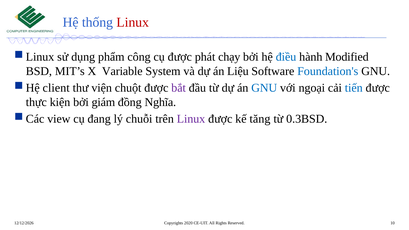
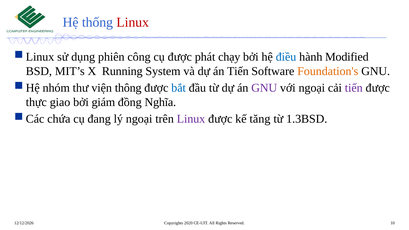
phẩm: phẩm -> phiên (111, 57)
Variable: Variable -> Running (122, 71)
án Liệu: Liệu -> Tiến (238, 71)
Foundation's colour: blue -> orange (328, 71)
client: client -> nhóm (56, 88)
chuột: chuột -> thông (128, 88)
bắt colour: purple -> blue (179, 88)
GNU colour: blue -> purple (264, 88)
tiến colour: blue -> purple (354, 88)
kiện: kiện -> giao (60, 102)
view: view -> chứa (59, 119)
lý chuỗi: chuỗi -> ngoại (139, 119)
0.3BSD: 0.3BSD -> 1.3BSD (307, 119)
